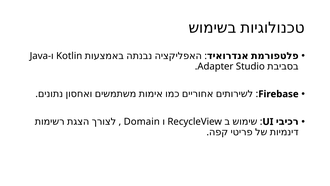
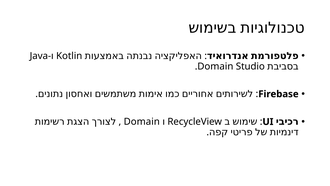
Adapter: Adapter -> Domain (215, 66)
